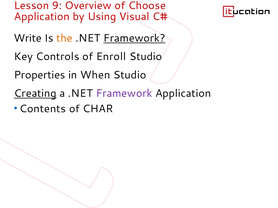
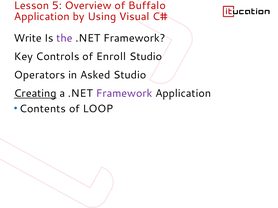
9: 9 -> 5 (57, 5)
Choose: Choose -> Buffalo (147, 5)
the colour: orange -> purple (64, 38)
Framework underline: present -> none (134, 38)
Properties: Properties -> Operators (40, 75)
When: When -> Asked (95, 75)
CHAR: CHAR -> LOOP (98, 109)
